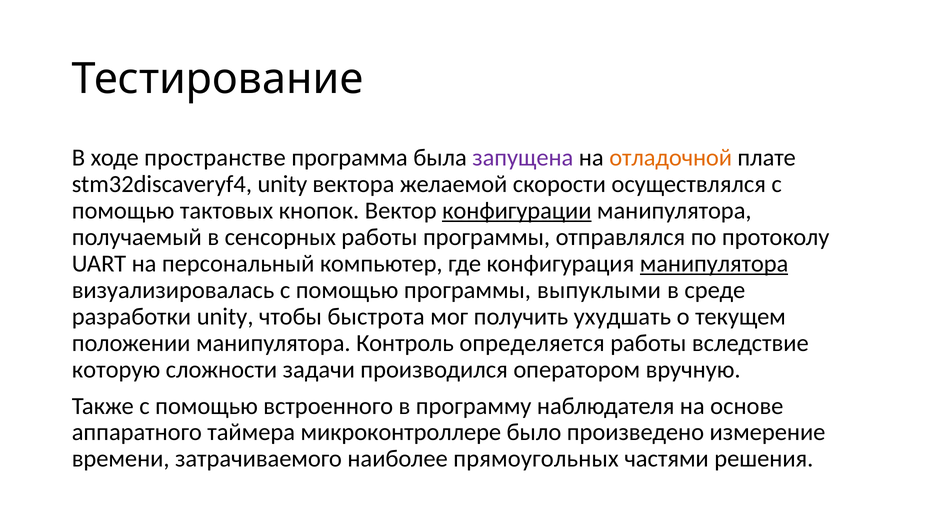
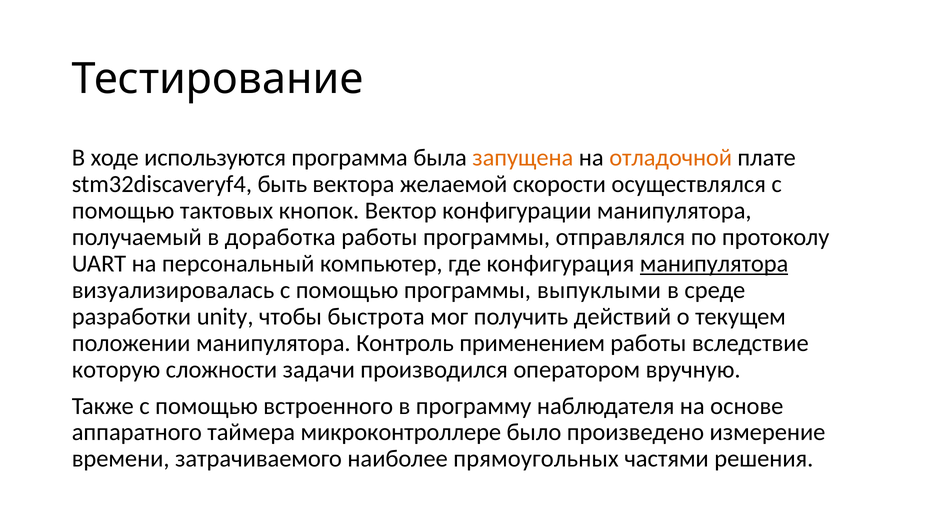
пространстве: пространстве -> используются (215, 158)
запущена colour: purple -> orange (523, 158)
stm32discaveryf4 unity: unity -> быть (282, 184)
конфигурации underline: present -> none (517, 211)
сенсорных: сенсорных -> доработка (280, 237)
ухудшать: ухудшать -> действий (622, 317)
определяется: определяется -> применением (532, 343)
